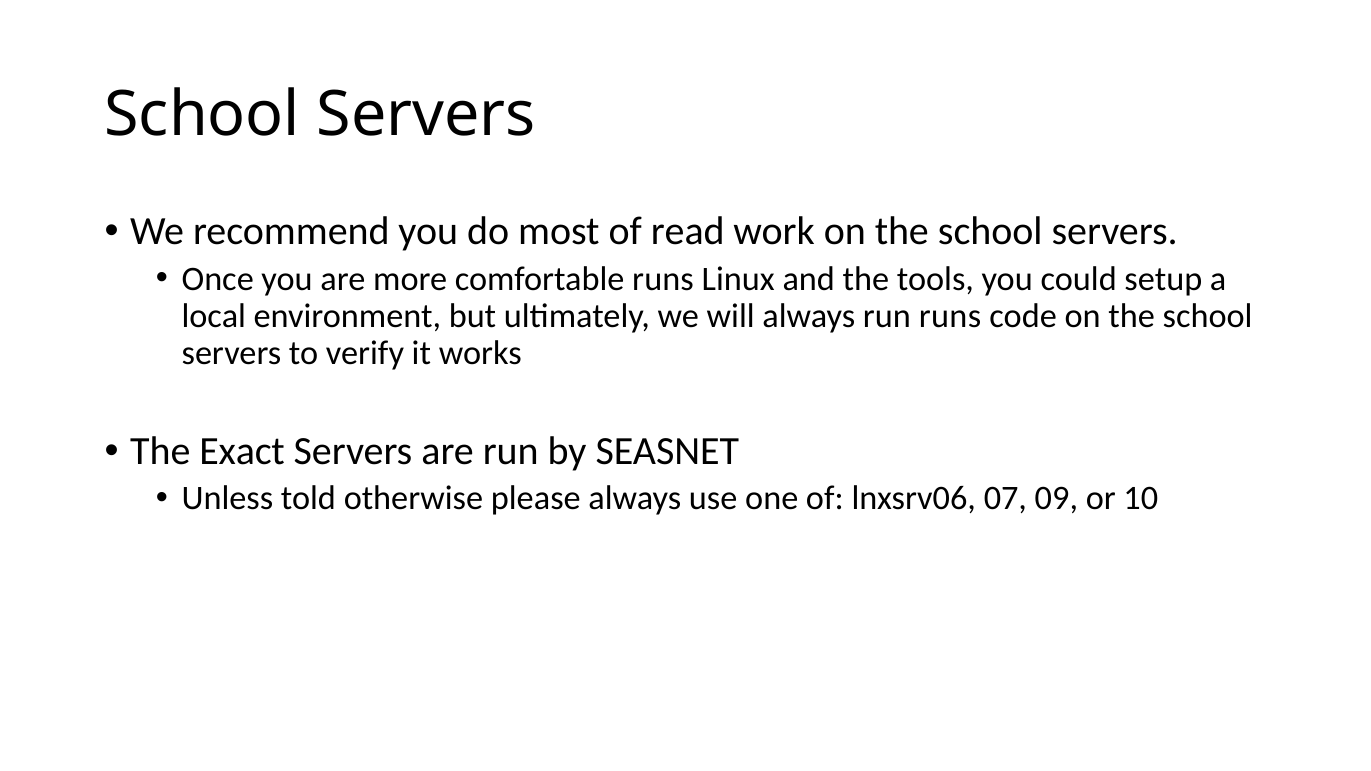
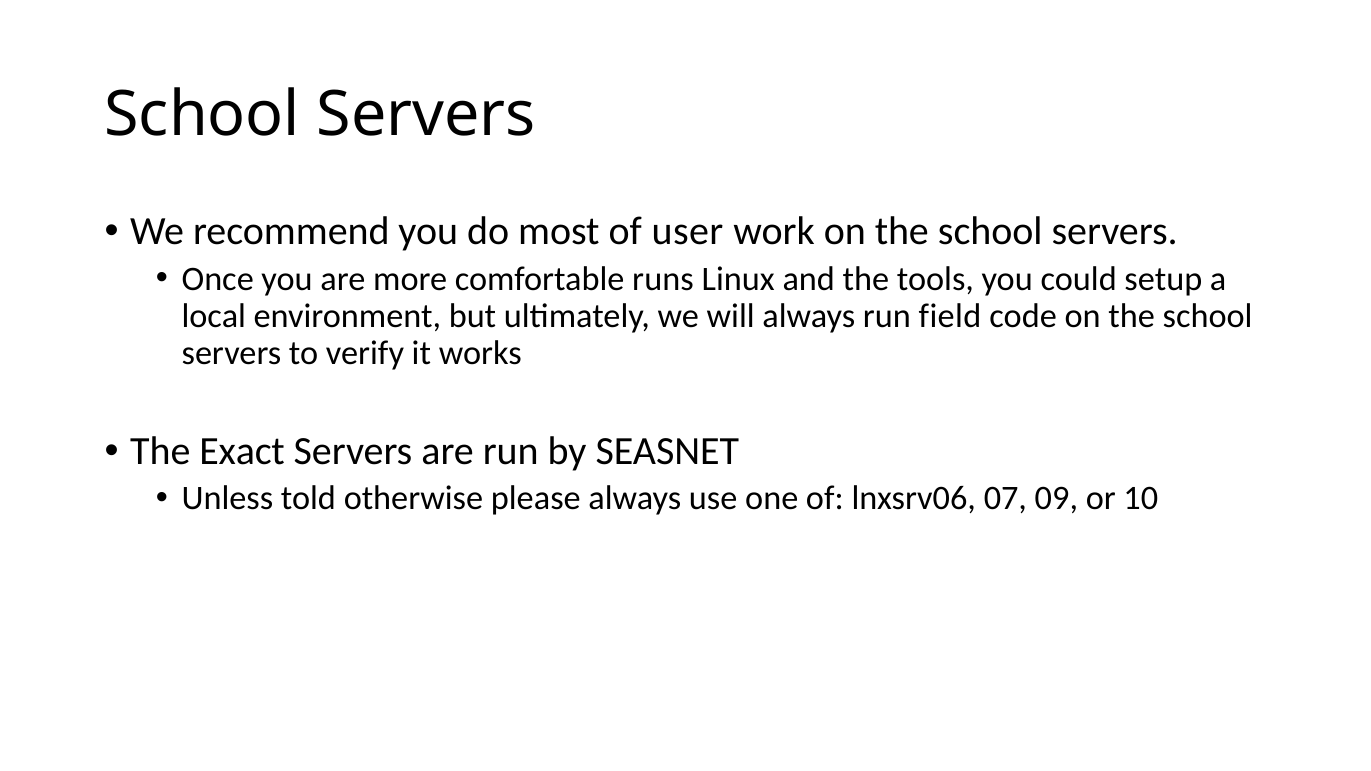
read: read -> user (687, 232)
run runs: runs -> field (950, 316)
